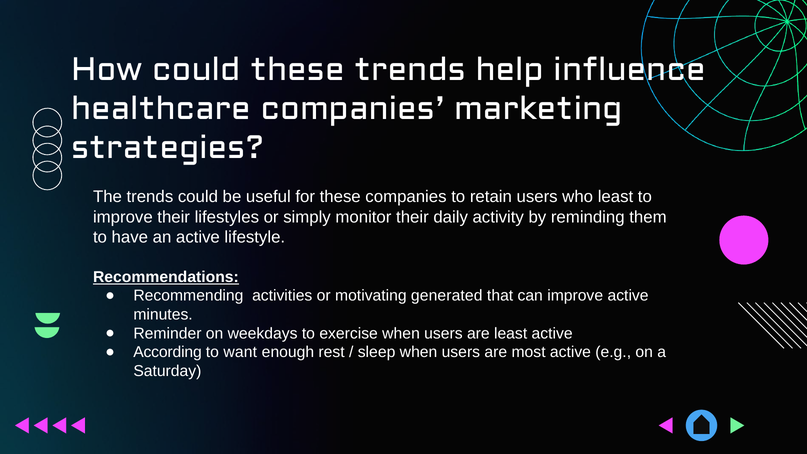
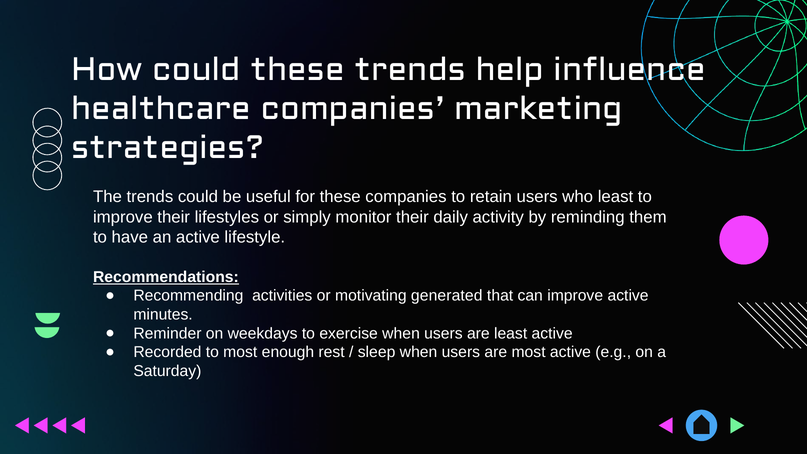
According: According -> Recorded (167, 352)
to want: want -> most (240, 352)
